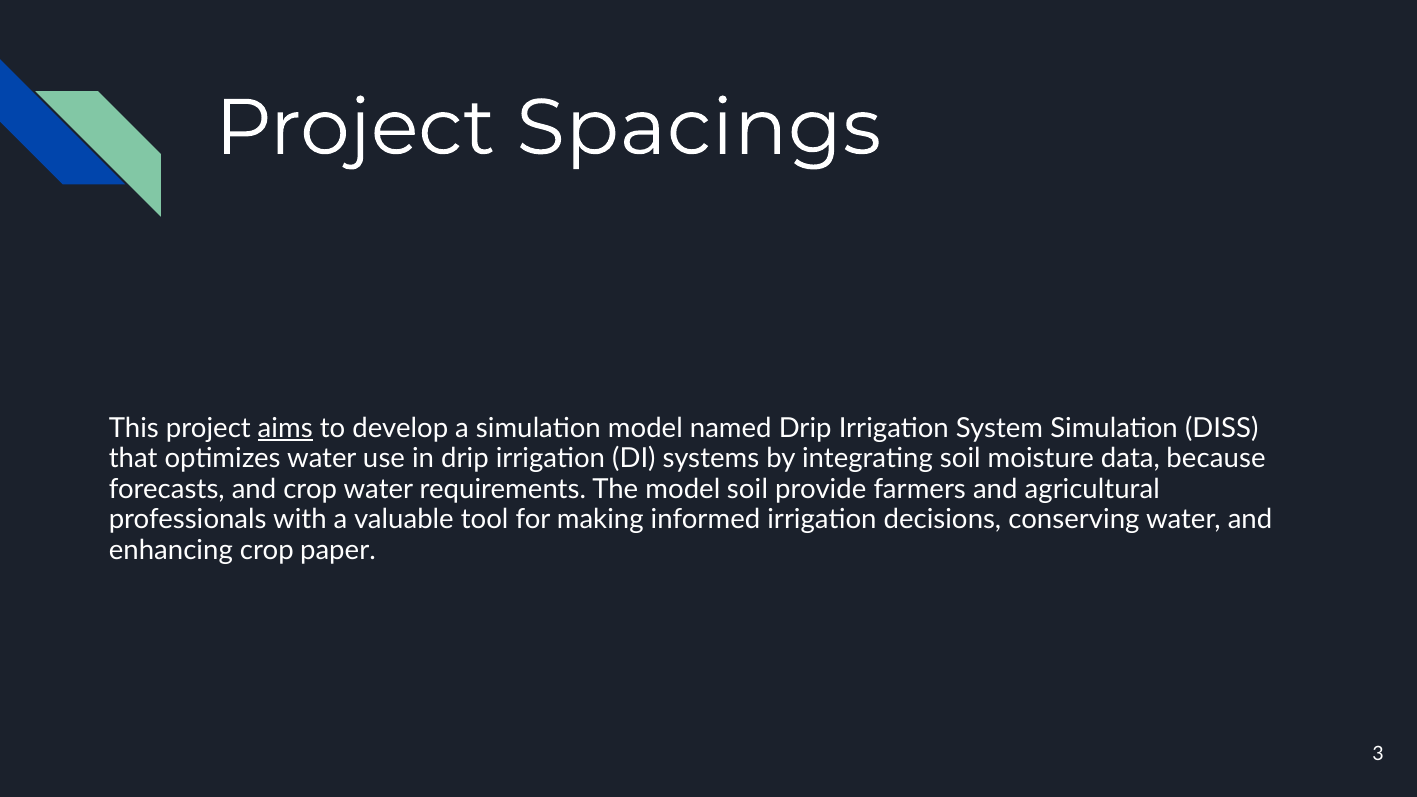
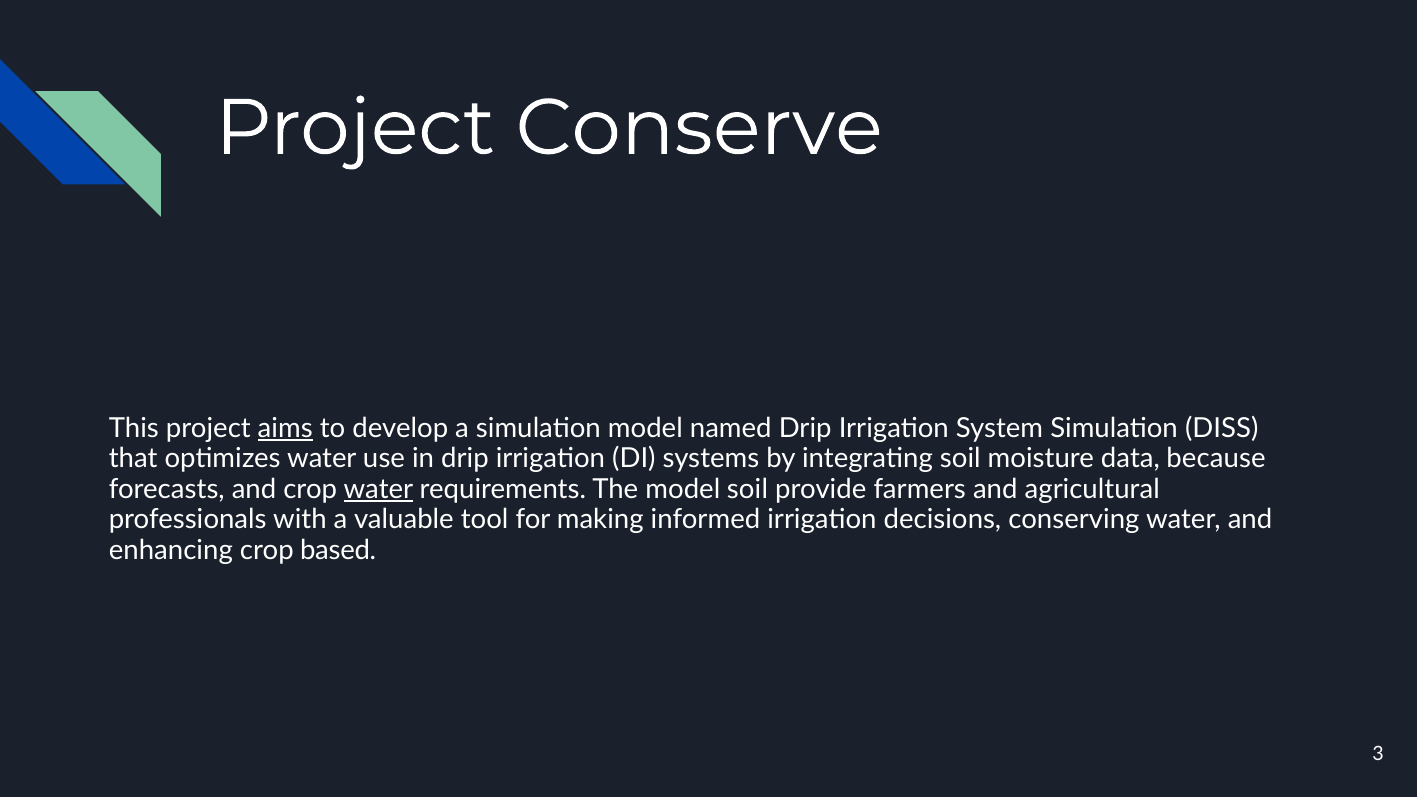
Spacings: Spacings -> Conserve (699, 128)
water underline: none -> present (378, 489)
paper: paper -> based (338, 550)
